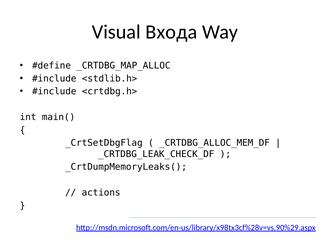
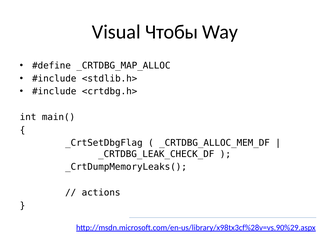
Входа: Входа -> Чтобы (172, 32)
